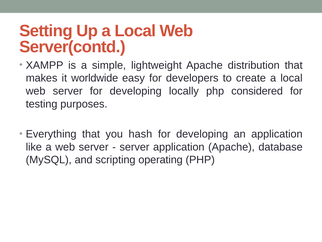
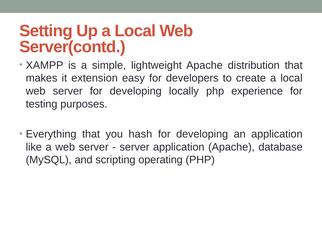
worldwide: worldwide -> extension (95, 78)
considered: considered -> experience (257, 91)
